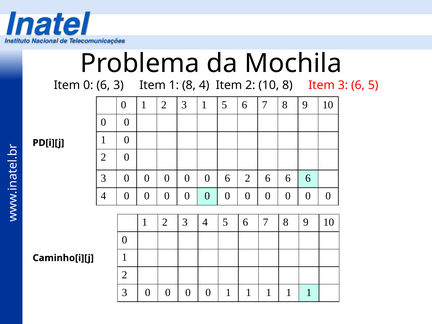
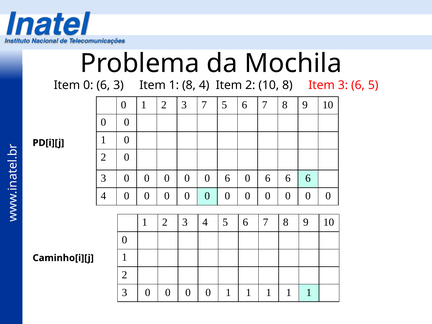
3 1: 1 -> 7 (204, 105)
6 2: 2 -> 0 (248, 178)
